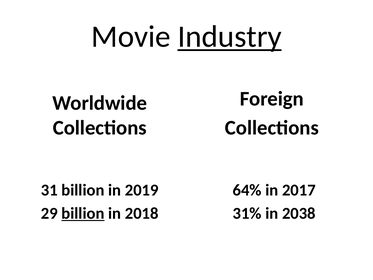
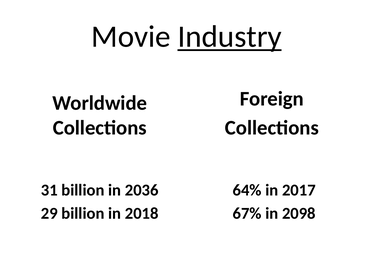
2019: 2019 -> 2036 (142, 190)
billion underline: present -> none (83, 213)
31%: 31% -> 67% (247, 213)
2038: 2038 -> 2098 (299, 213)
